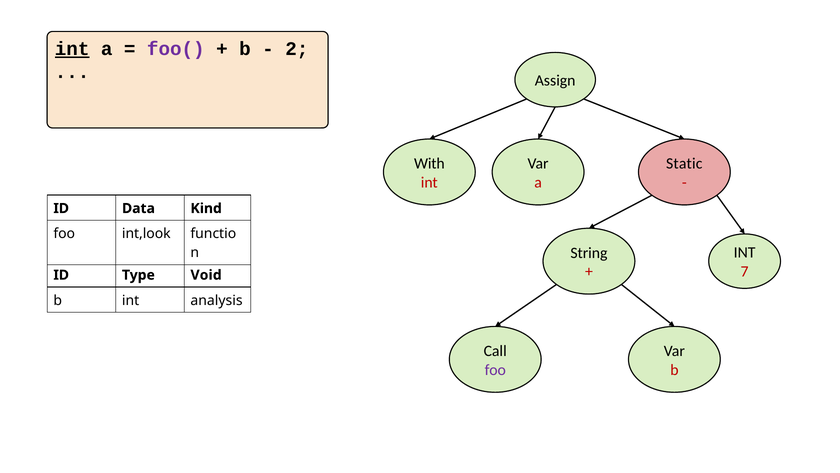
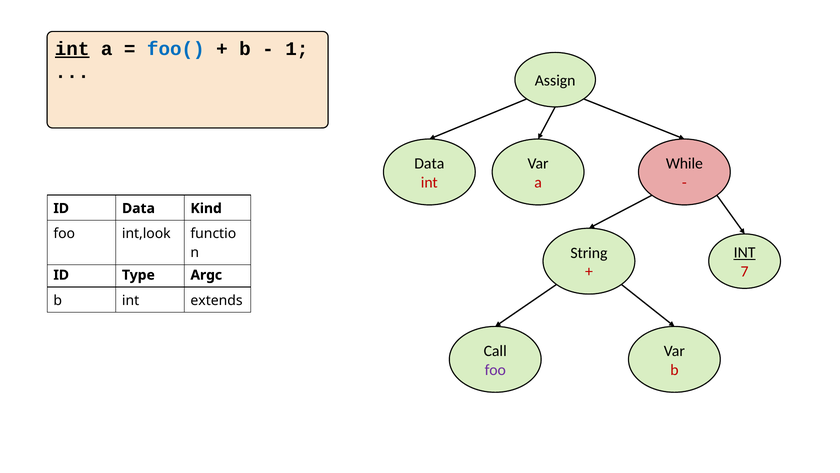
foo( colour: purple -> blue (176, 49)
2: 2 -> 1 (297, 49)
With: With -> Data (429, 163)
Static: Static -> While (684, 163)
INT underline: none -> present (745, 253)
Void: Void -> Argc (206, 275)
analysis: analysis -> extends (217, 300)
